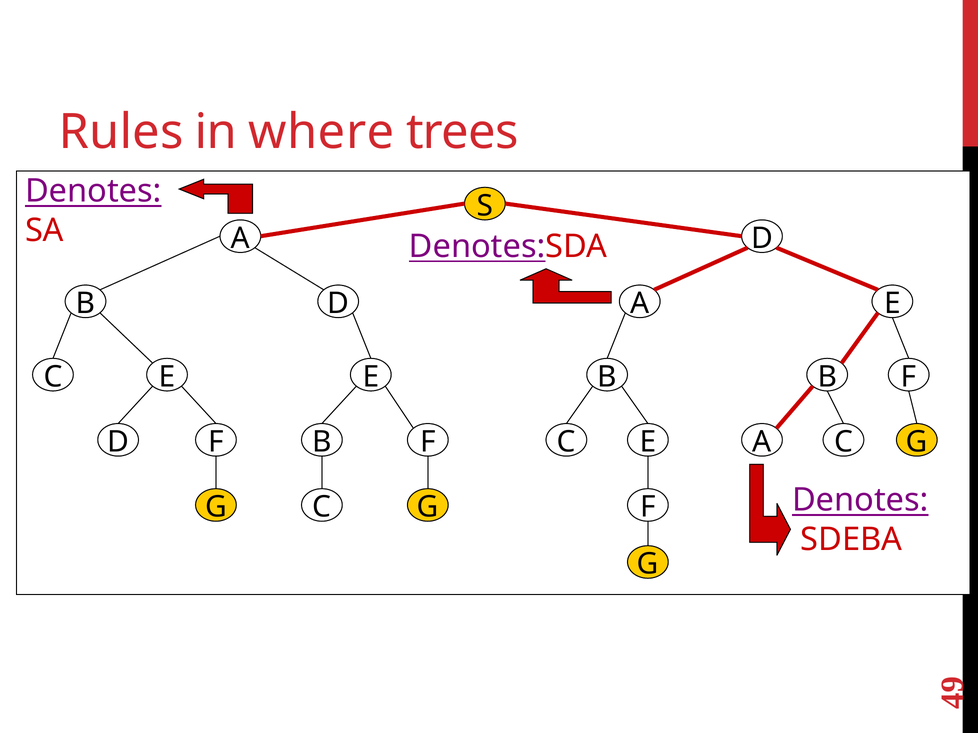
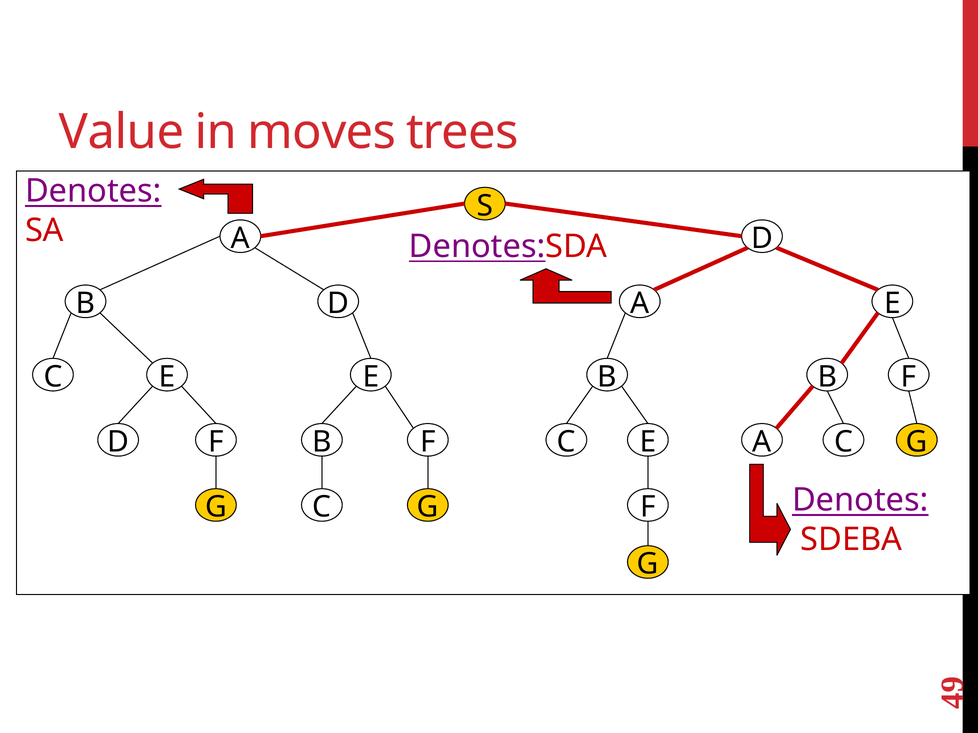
Rules: Rules -> Value (121, 132)
where: where -> moves (322, 132)
